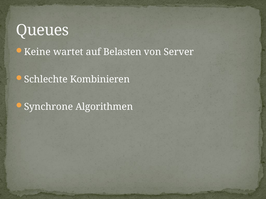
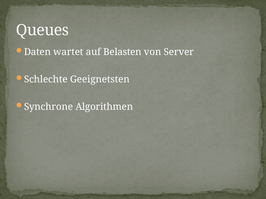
Keine: Keine -> Daten (37, 52)
Kombinieren: Kombinieren -> Geeignetsten (100, 80)
